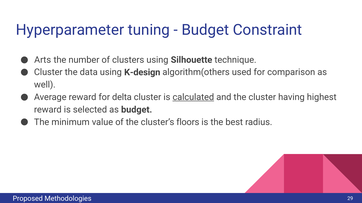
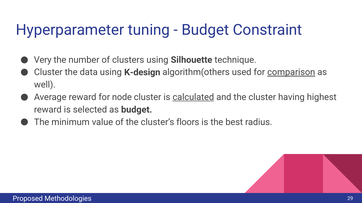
Arts: Arts -> Very (43, 60)
comparison underline: none -> present (291, 72)
delta: delta -> node (122, 97)
